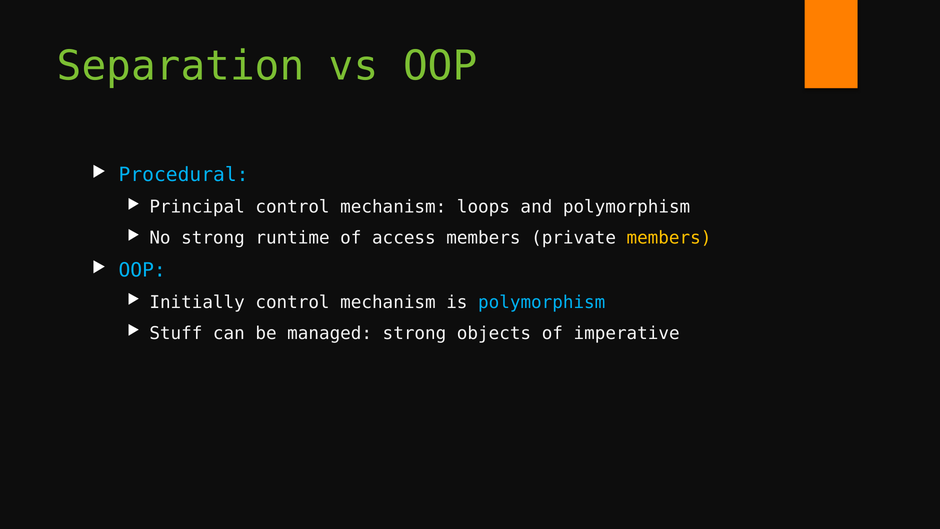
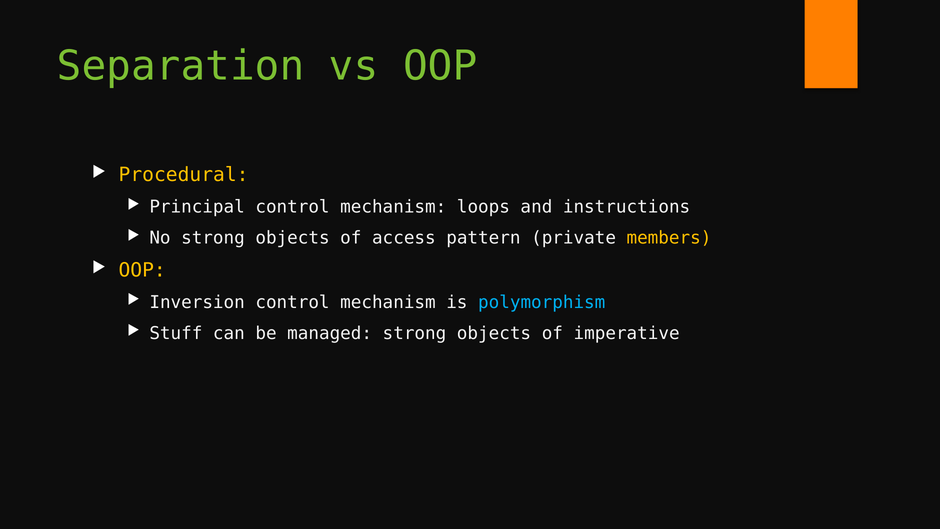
Procedural colour: light blue -> yellow (184, 175)
and polymorphism: polymorphism -> instructions (627, 207)
No strong runtime: runtime -> objects (293, 238)
access members: members -> pattern (483, 238)
OOP colour: light blue -> yellow (142, 270)
Initially: Initially -> Inversion (197, 302)
